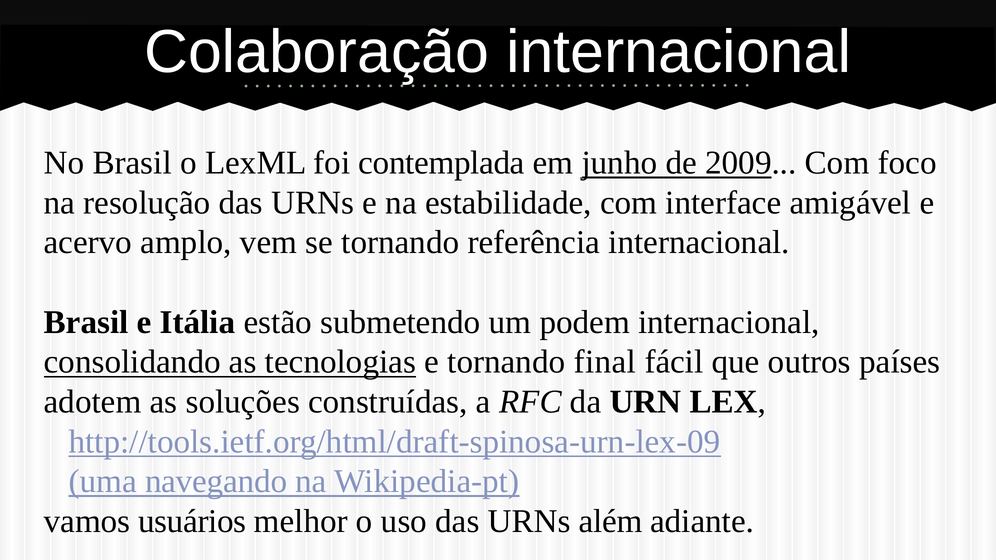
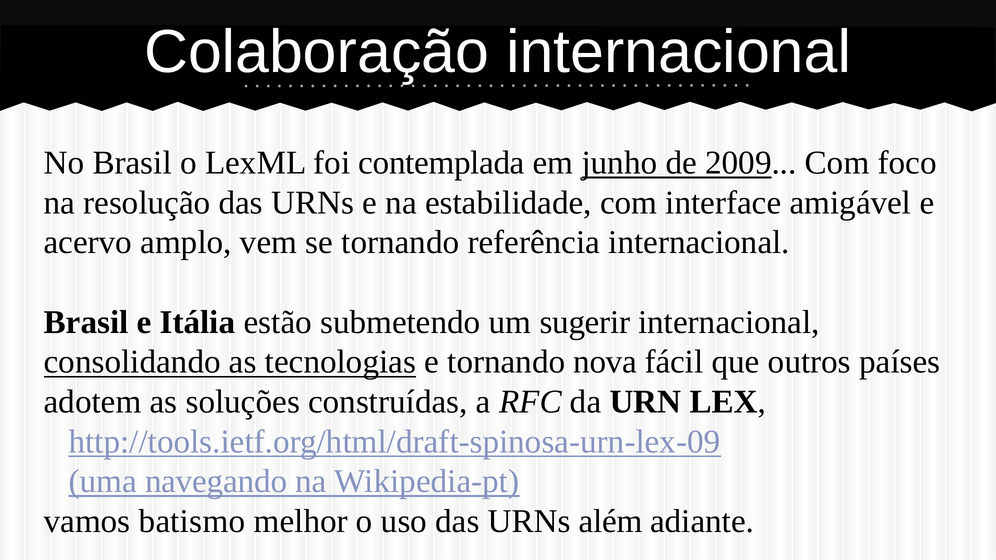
podem: podem -> sugerir (585, 322)
final: final -> nova (605, 362)
usuários: usuários -> batismo (192, 522)
